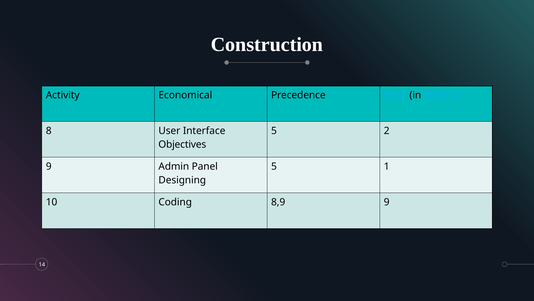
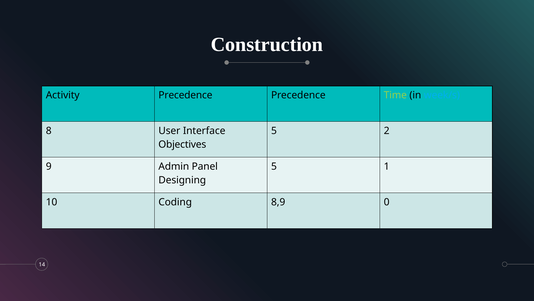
Activity Economical: Economical -> Precedence (185, 95)
Time colour: light blue -> light green (395, 95)
8,9 9: 9 -> 0 (387, 202)
